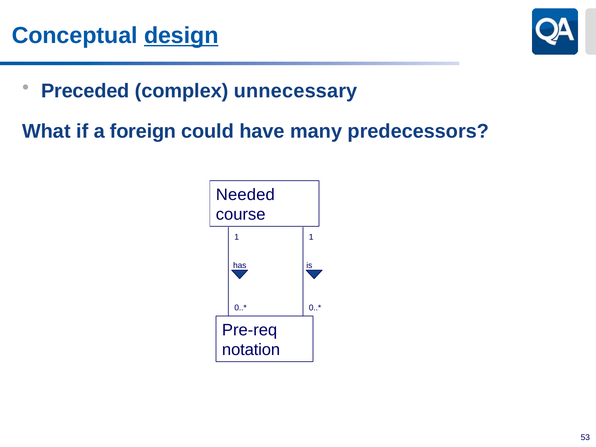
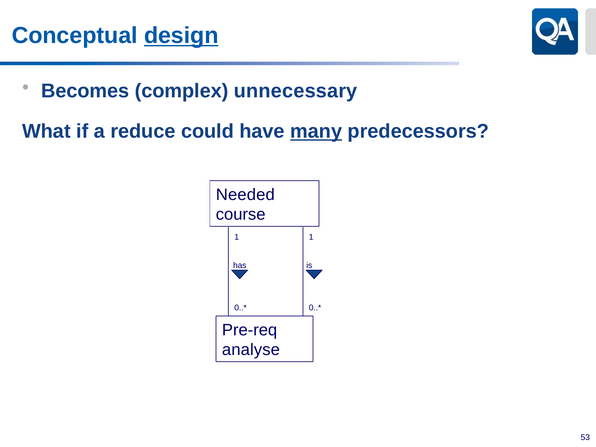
Preceded: Preceded -> Becomes (85, 91)
foreign: foreign -> reduce (143, 131)
many underline: none -> present (316, 131)
notation: notation -> analyse (251, 350)
